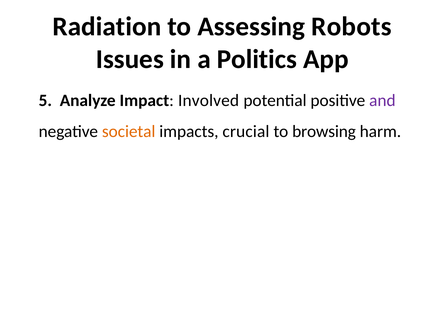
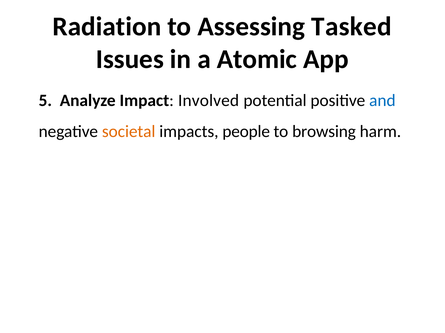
Robots: Robots -> Tasked (351, 27)
Politics: Politics -> Atomic (257, 59)
and colour: purple -> blue (382, 101)
crucial: crucial -> people (246, 132)
